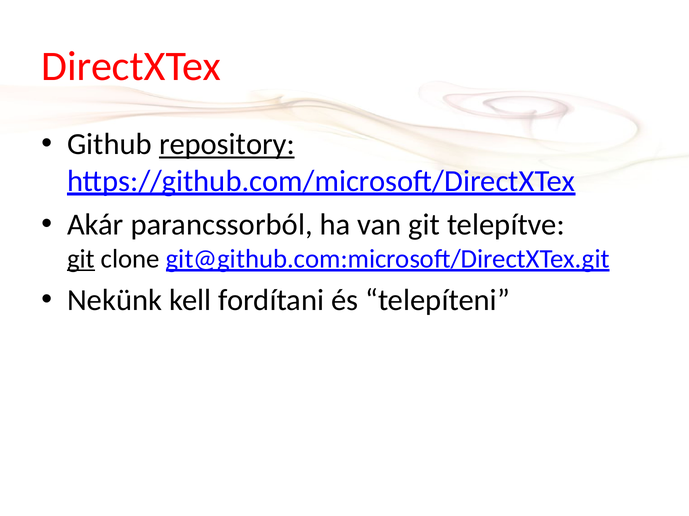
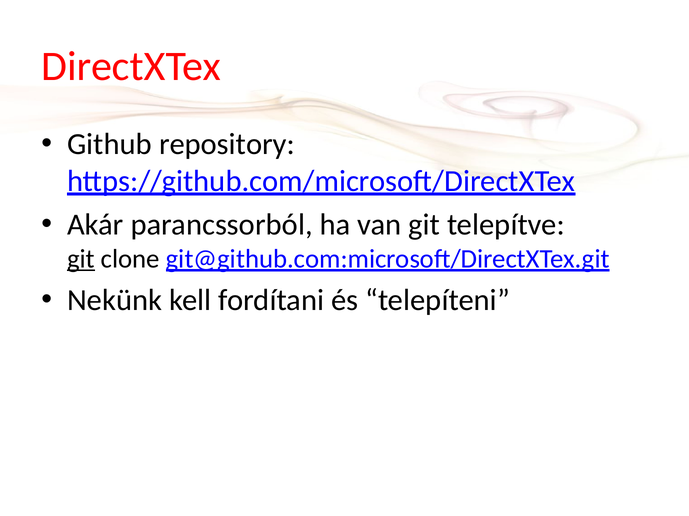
repository underline: present -> none (227, 145)
